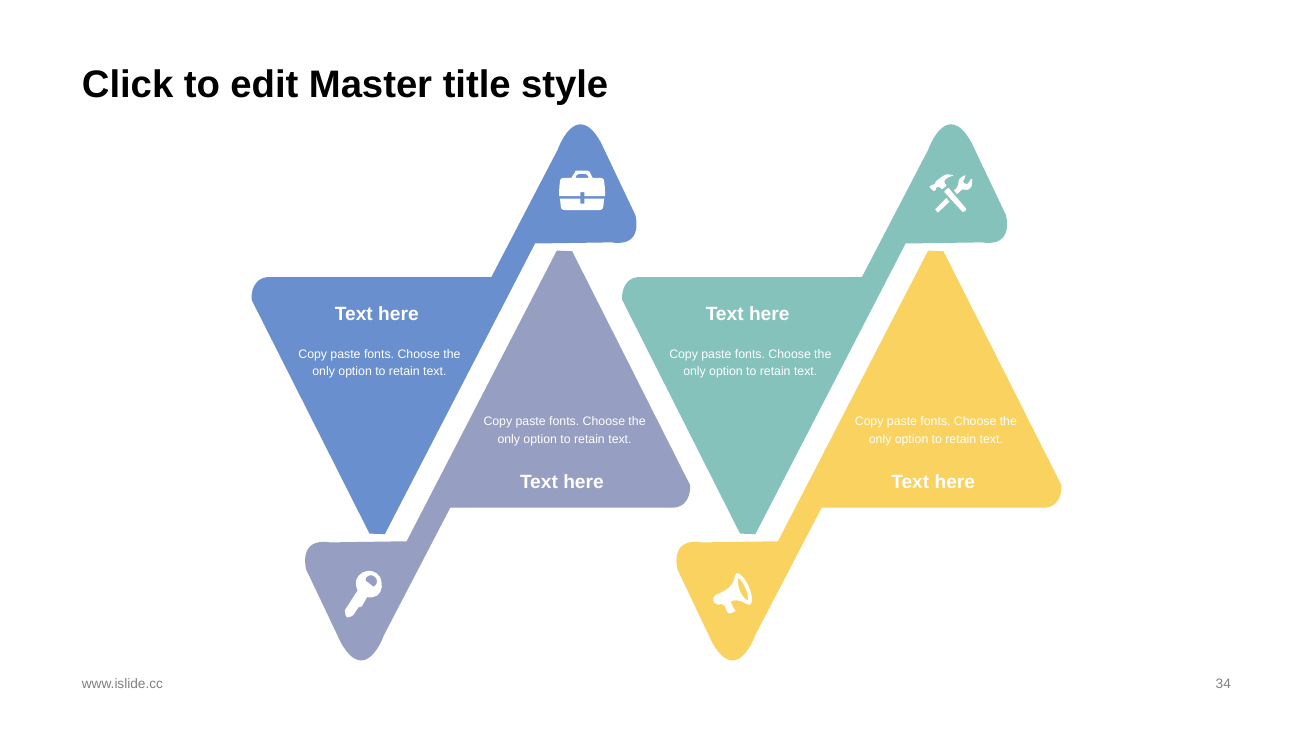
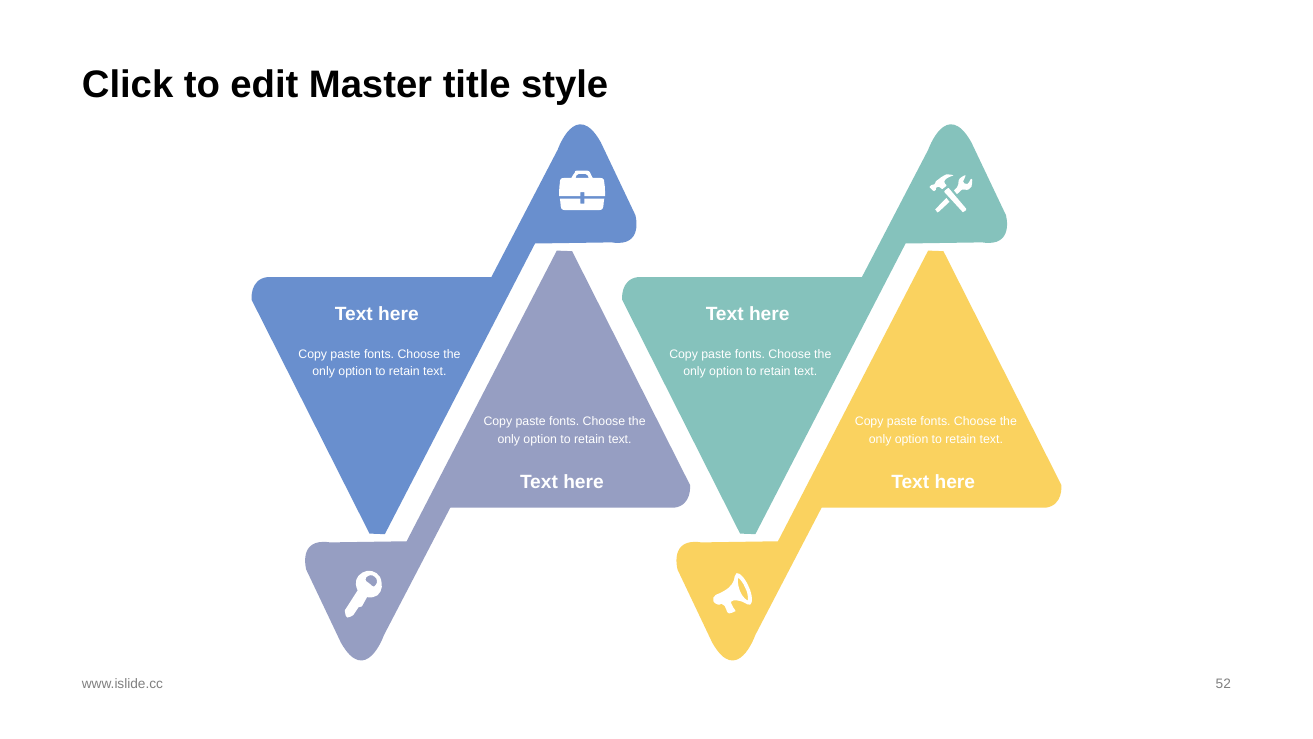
34: 34 -> 52 (1223, 684)
